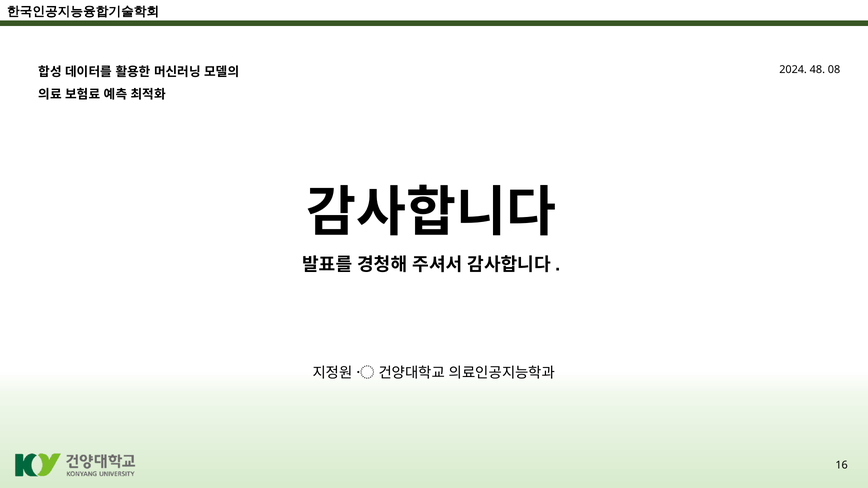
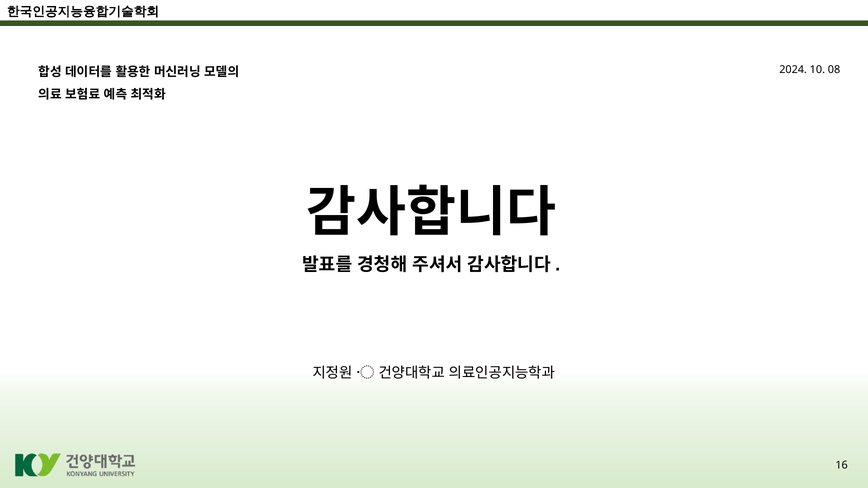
48: 48 -> 10 (817, 70)
